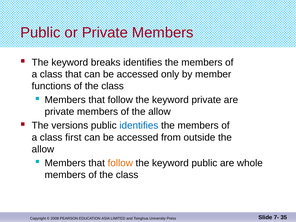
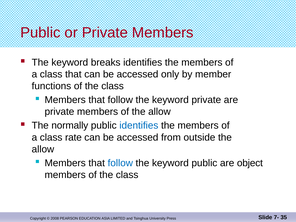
versions: versions -> normally (70, 126)
first: first -> rate (73, 137)
follow colour: orange -> blue (120, 163)
whole: whole -> object (250, 163)
